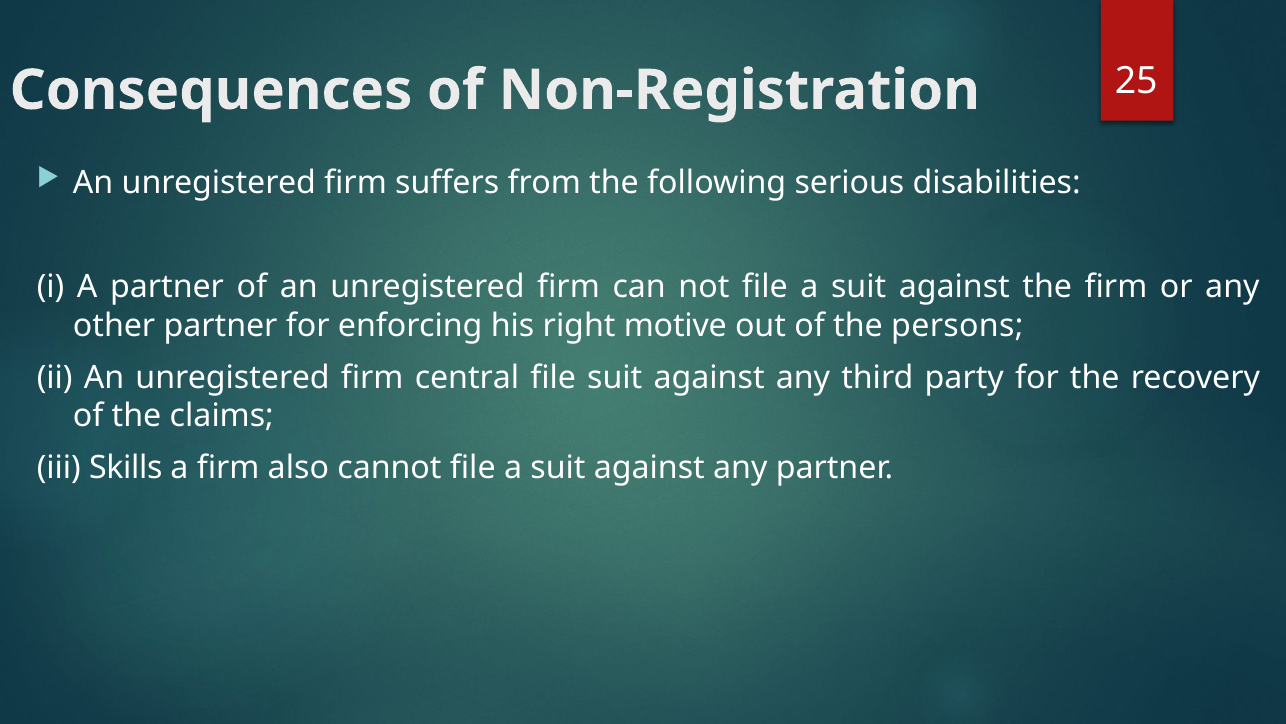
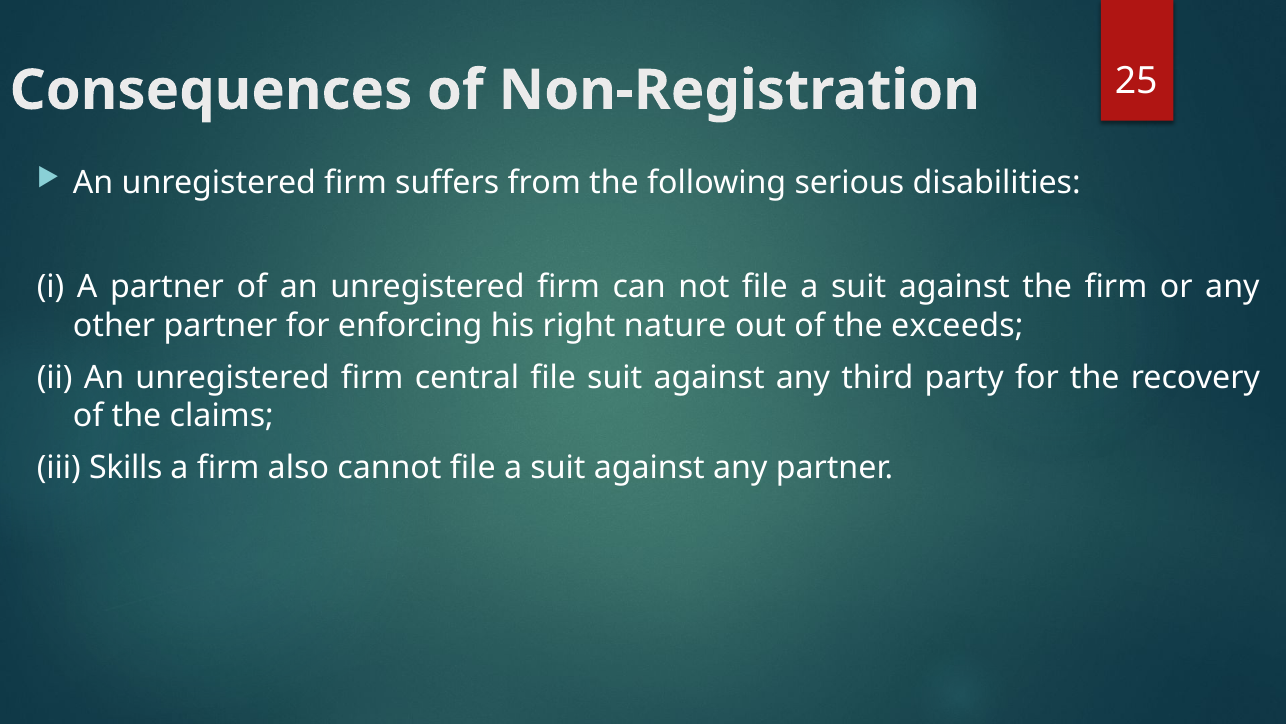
motive: motive -> nature (675, 325)
persons: persons -> exceeds (957, 325)
